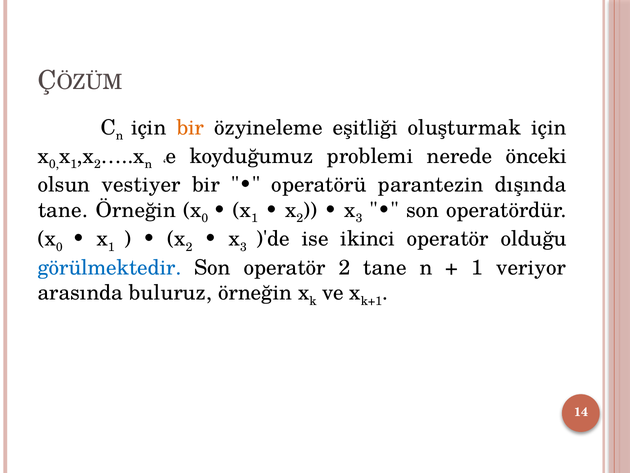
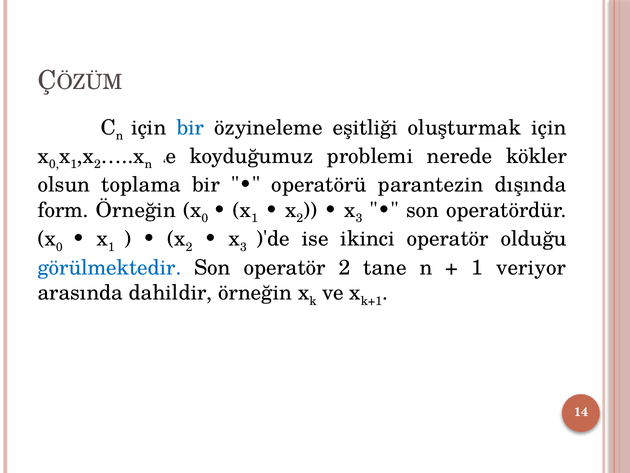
bir colour: orange -> blue (190, 127)
önceki: önceki -> kökler (536, 156)
vestiyer: vestiyer -> toplama (141, 185)
tane: tane -> form (63, 210)
buluruz: buluruz -> dahildir (171, 293)
